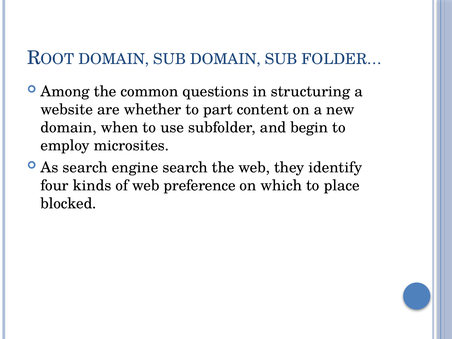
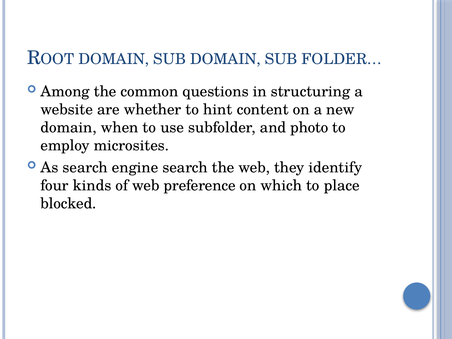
part: part -> hint (218, 110)
begin: begin -> photo (309, 128)
